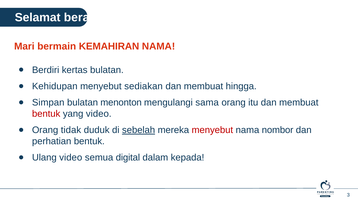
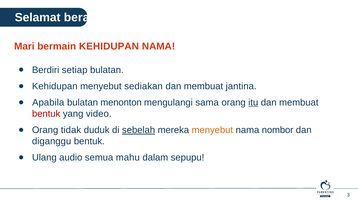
bermain KEMAHIRAN: KEMAHIRAN -> KEHIDUPAN (109, 46)
kertas: kertas -> setiap (75, 70)
hingga: hingga -> jantina (241, 86)
Simpan: Simpan -> Apabila (48, 103)
itu underline: none -> present (253, 103)
menyebut colour: red -> orange (212, 130)
perhatian: perhatian -> diganggu (52, 142)
Ulang video: video -> audio (71, 158)
digital: digital -> mahu (128, 158)
kepada: kepada -> sepupu (188, 158)
